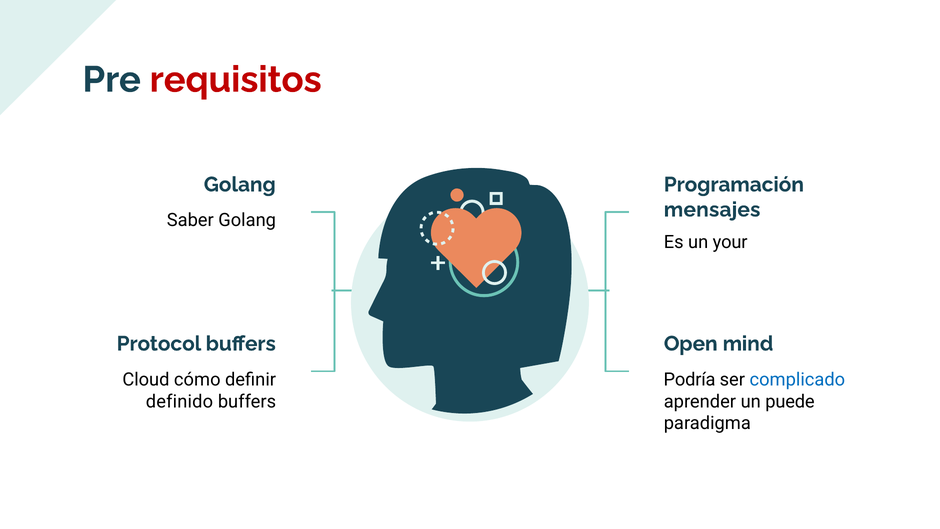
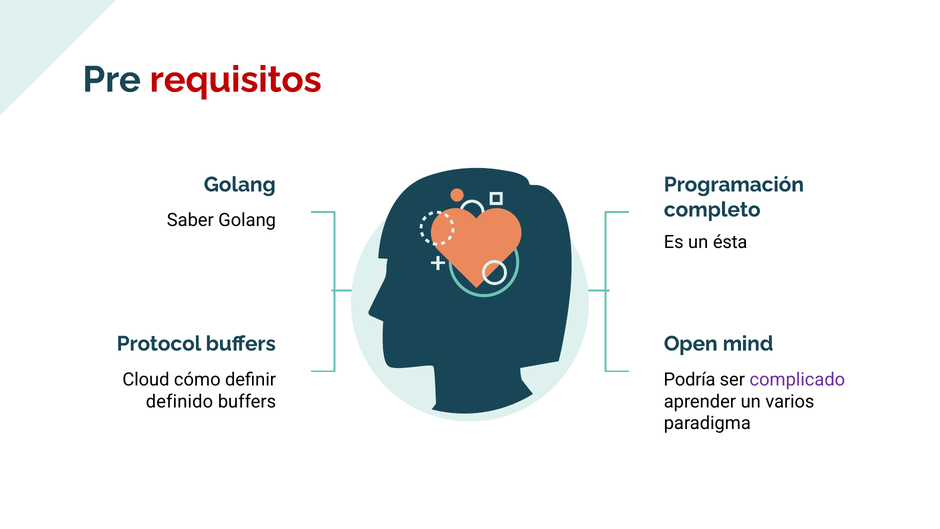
mensajes: mensajes -> completo (712, 210)
your: your -> ésta (730, 242)
complicado colour: blue -> purple (797, 379)
puede: puede -> varios (790, 401)
